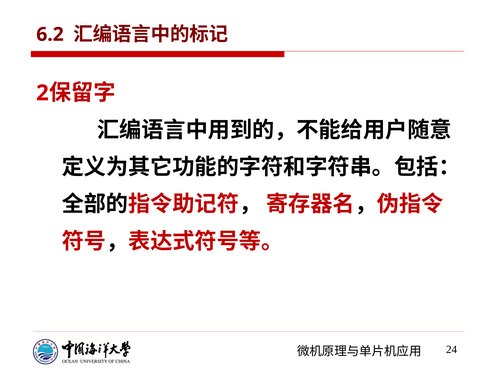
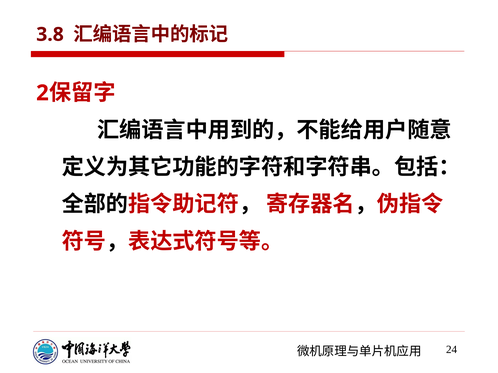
6.2: 6.2 -> 3.8 (50, 34)
